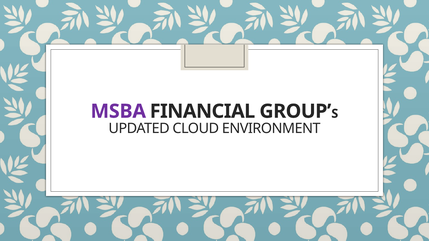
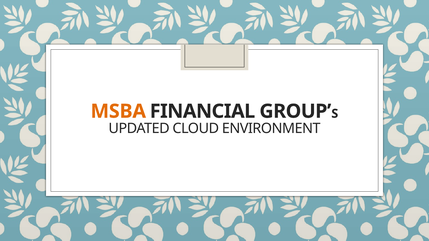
MSBA colour: purple -> orange (118, 111)
